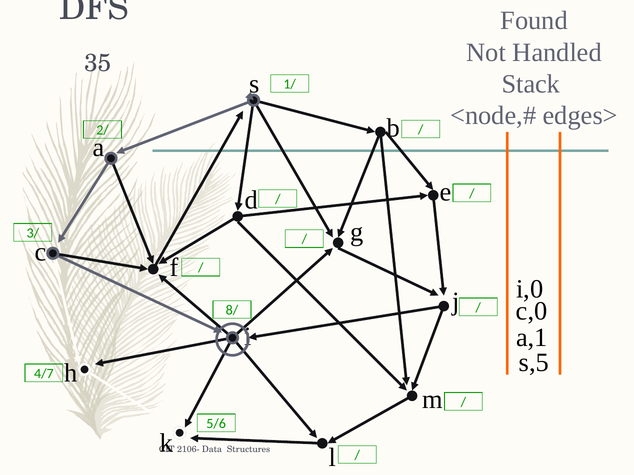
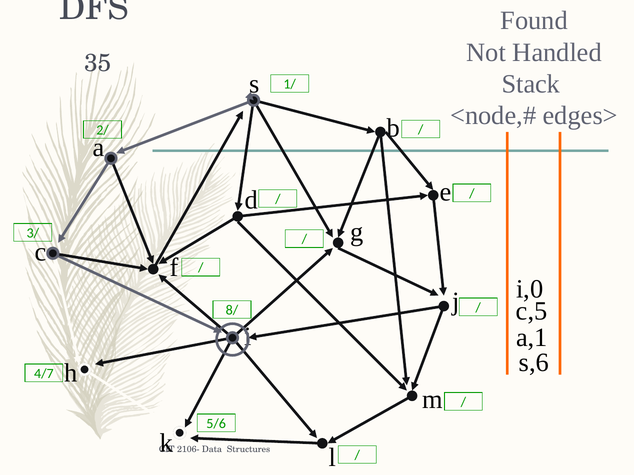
c,0: c,0 -> c,5 (532, 311)
s,5: s,5 -> s,6 (534, 363)
